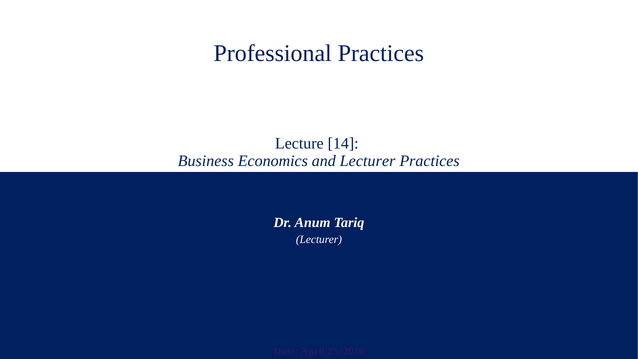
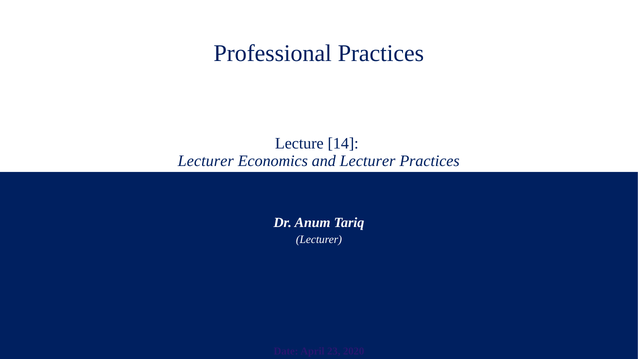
Business: Business -> Lecturer (206, 161)
